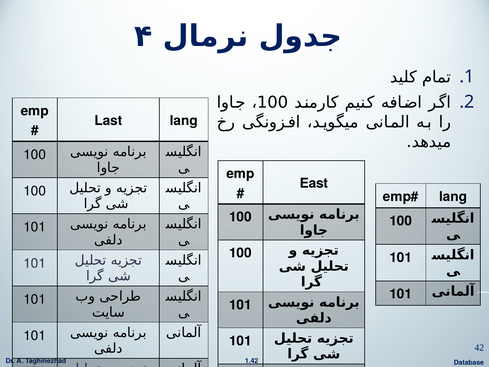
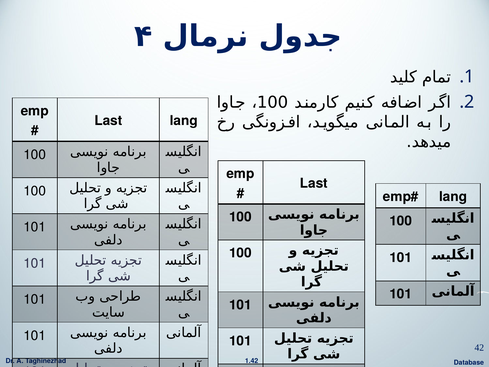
East: East -> Last (314, 183)
